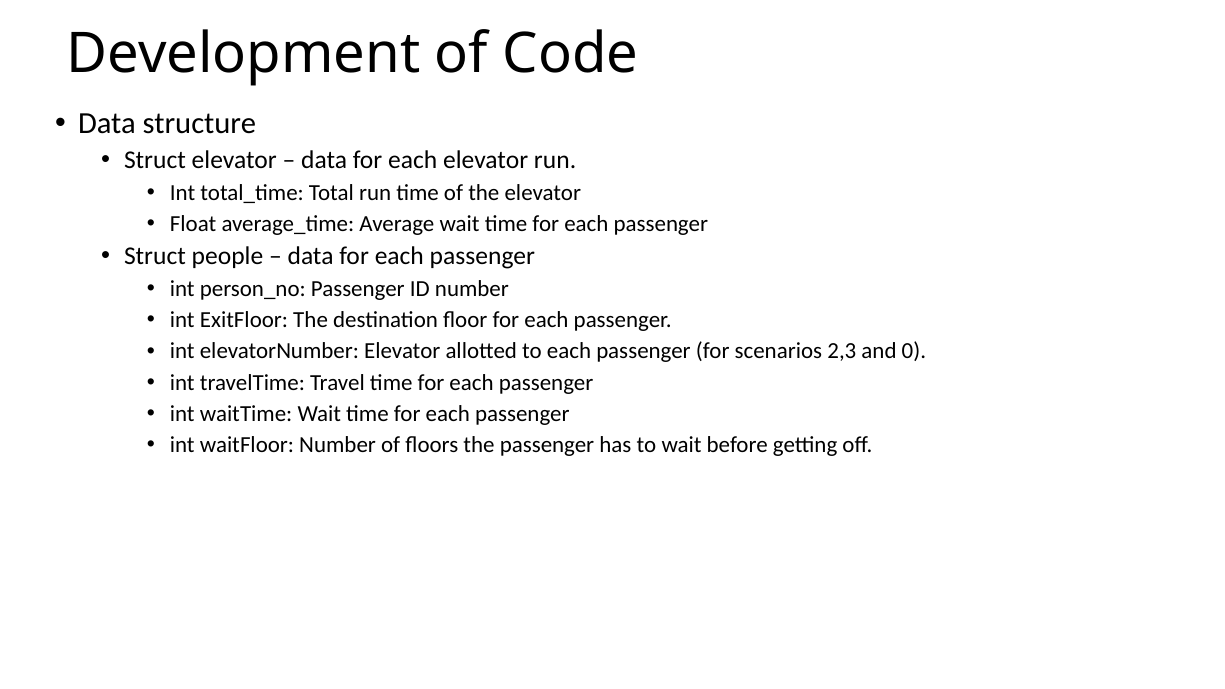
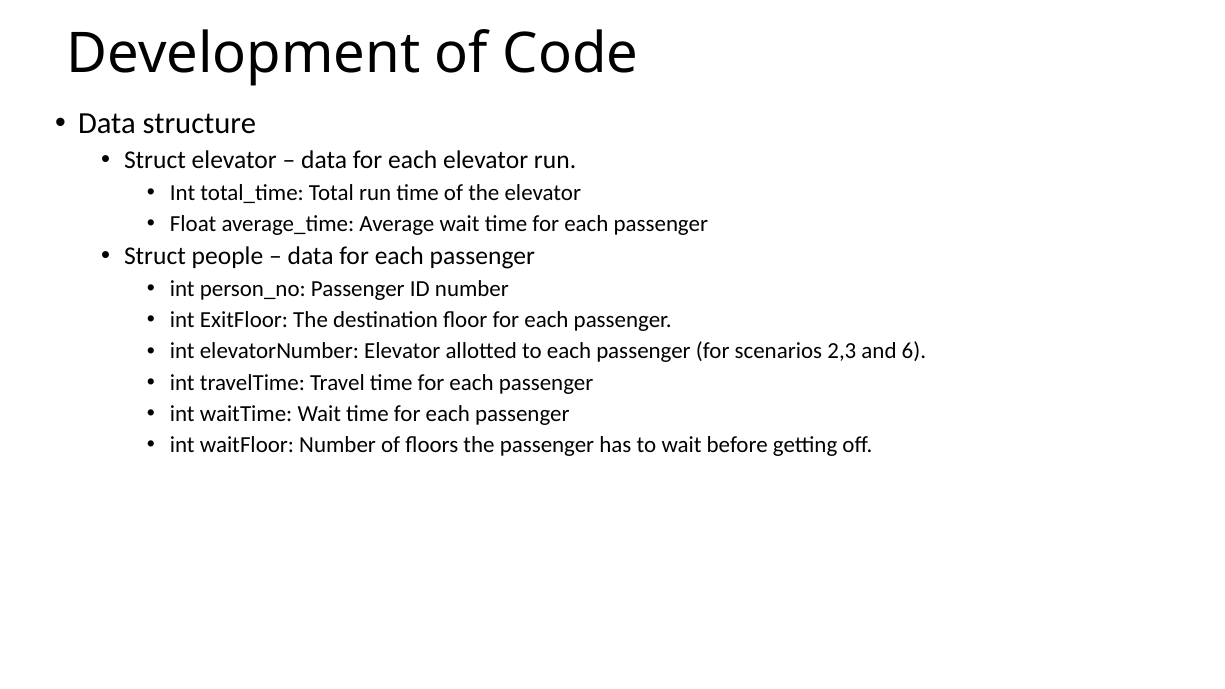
0: 0 -> 6 (914, 351)
